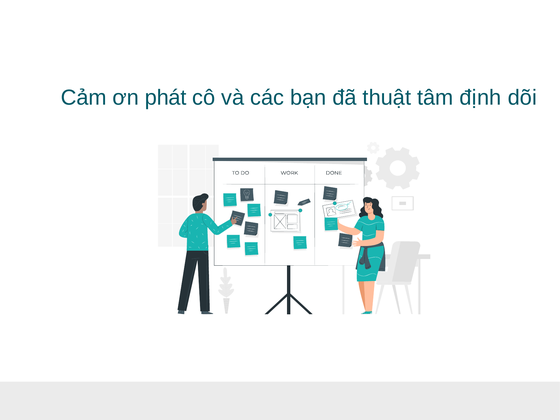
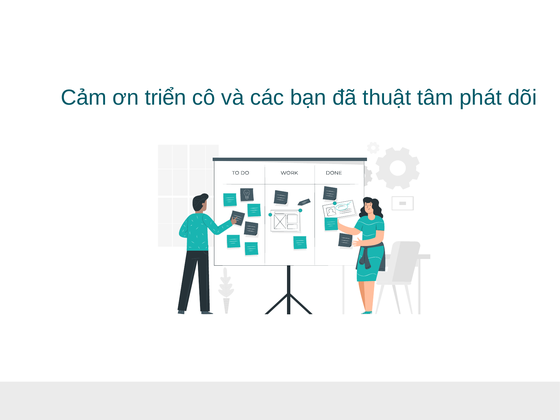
phát: phát -> triển (166, 97)
định: định -> phát (481, 97)
